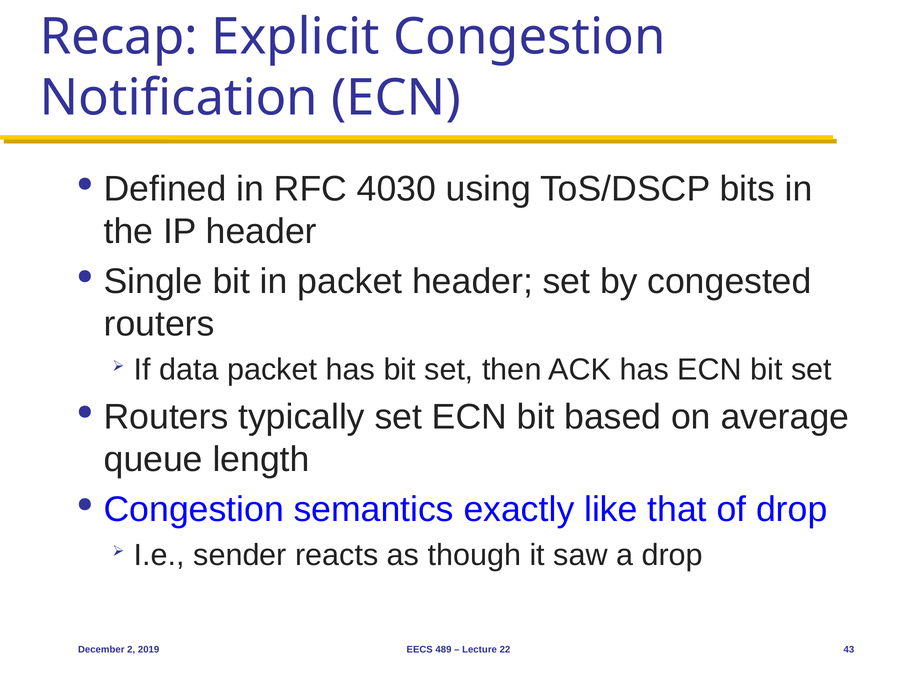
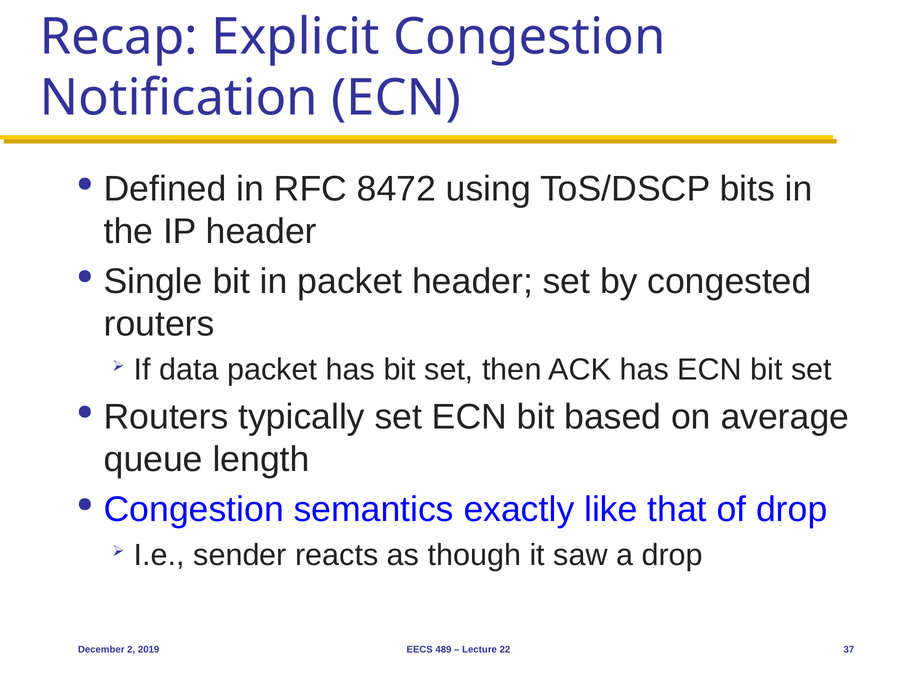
4030: 4030 -> 8472 (396, 189)
43: 43 -> 37 (849, 650)
